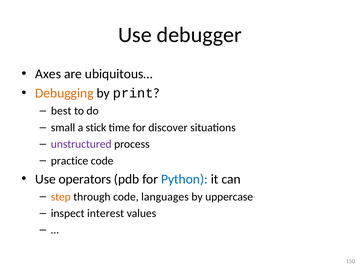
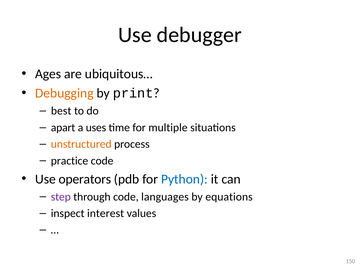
Axes: Axes -> Ages (48, 74)
small: small -> apart (63, 128)
stick: stick -> uses (96, 128)
discover: discover -> multiple (168, 128)
unstructured colour: purple -> orange (81, 144)
step colour: orange -> purple (61, 197)
uppercase: uppercase -> equations (229, 197)
